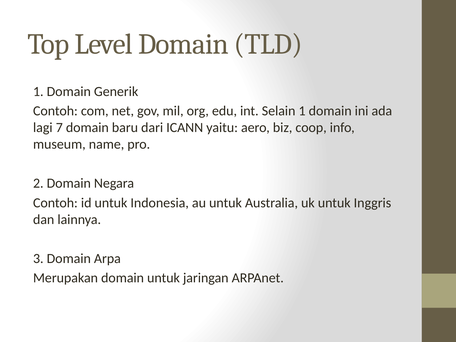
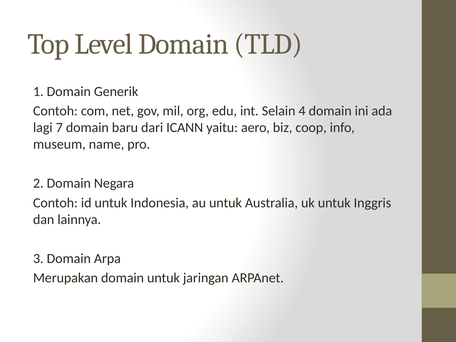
Selain 1: 1 -> 4 (302, 111)
